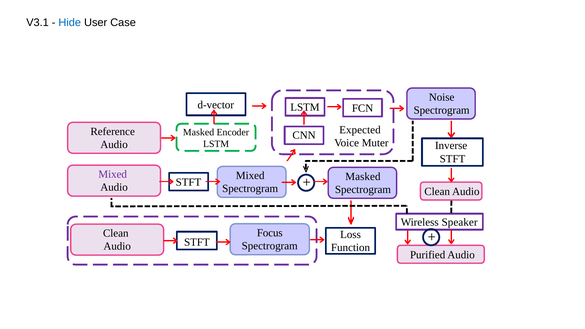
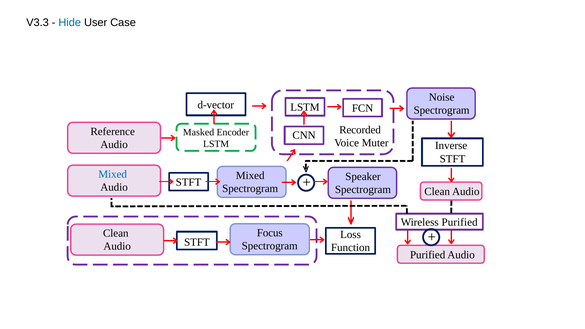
V3.1: V3.1 -> V3.3 (38, 23)
Expected: Expected -> Recorded (360, 130)
Mixed colour: purple -> blue (113, 174)
Masked: Masked -> Speaker (363, 176)
Wireless Speaker: Speaker -> Purified (460, 222)
